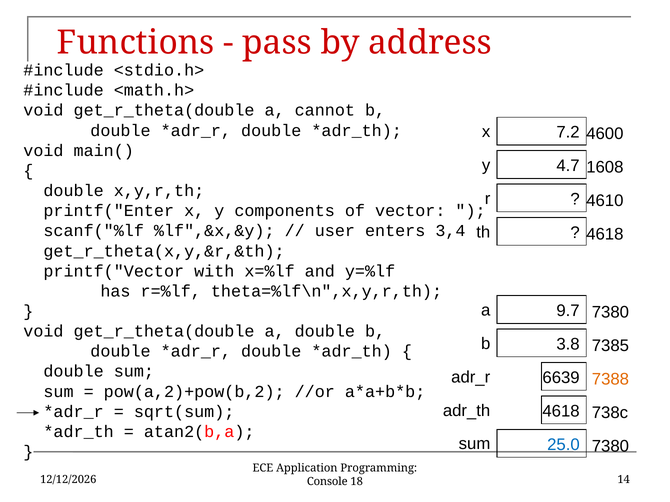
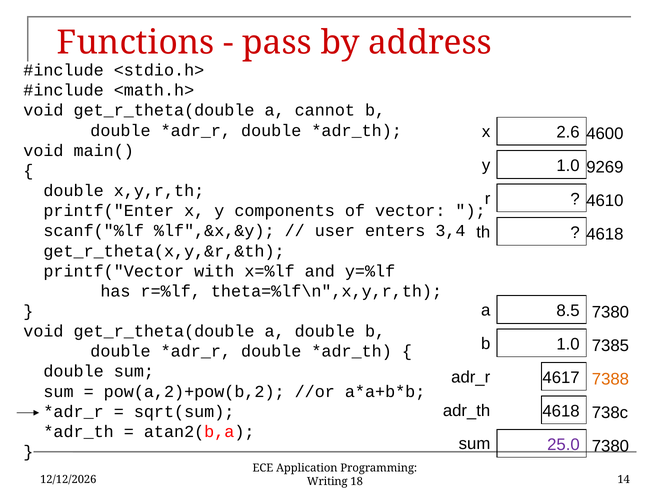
7.2: 7.2 -> 2.6 (568, 132)
4.7: 4.7 -> 1.0 (568, 166)
1608: 1608 -> 9269 (605, 168)
9.7: 9.7 -> 8.5 (568, 311)
b 3.8: 3.8 -> 1.0 (568, 345)
6639: 6639 -> 4617 (561, 378)
25.0 colour: blue -> purple (563, 445)
Console: Console -> Writing (327, 482)
